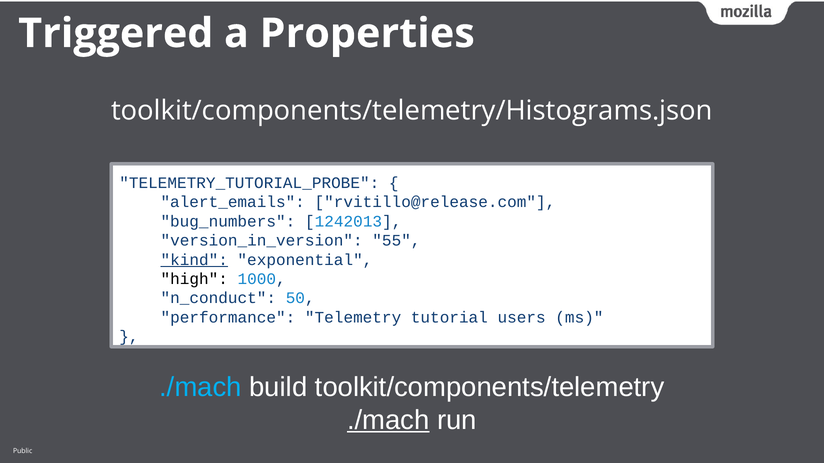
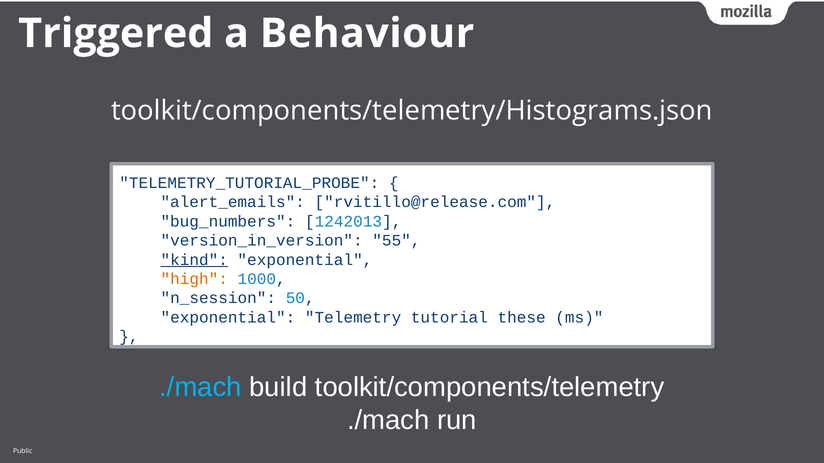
Properties: Properties -> Behaviour (367, 33)
high colour: black -> orange (194, 279)
n_conduct: n_conduct -> n_session (218, 299)
performance: performance -> exponential (228, 318)
users: users -> these (522, 318)
./mach underline: present -> none (388, 421)
